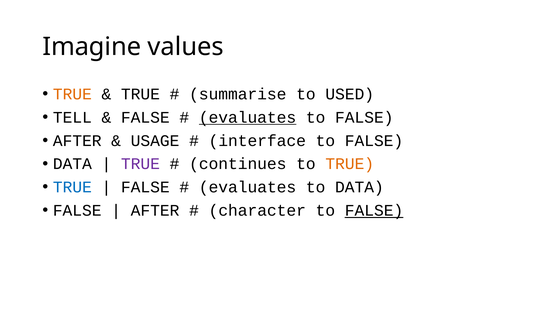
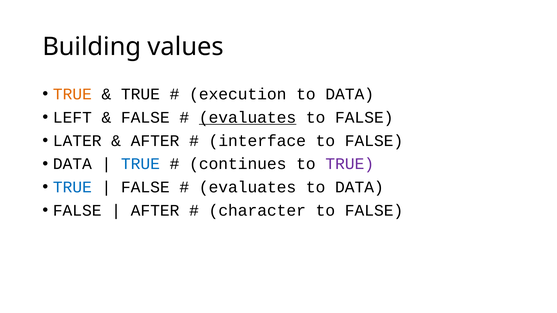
Imagine: Imagine -> Building (92, 47)
summarise: summarise -> execution (238, 94)
USED: USED -> DATA (350, 94)
TELL: TELL -> LEFT (72, 117)
AFTER: AFTER -> LATER (77, 141)
USAGE: USAGE -> AFTER (155, 141)
TRUE colour: purple -> blue (140, 164)
TRUE colour: orange -> purple (350, 164)
FALSE underline: present -> none (374, 211)
